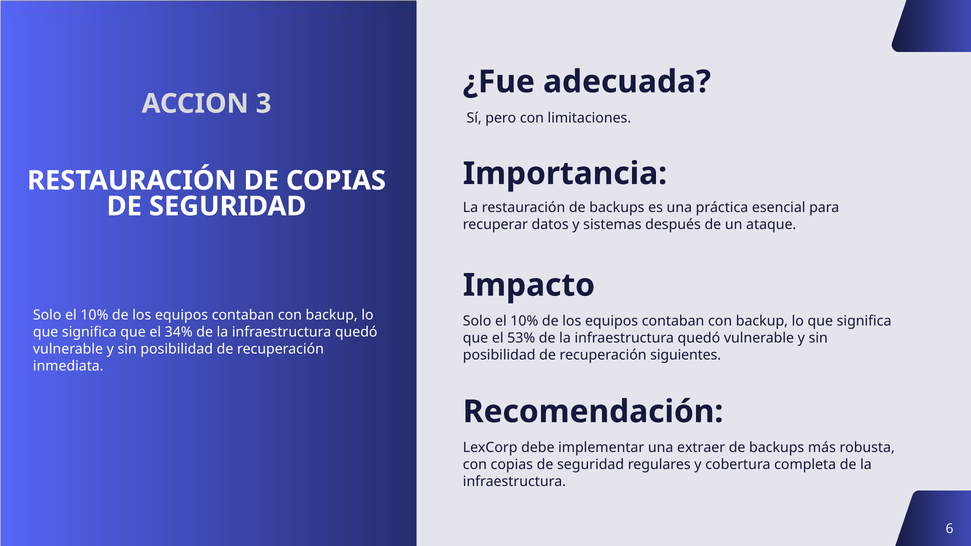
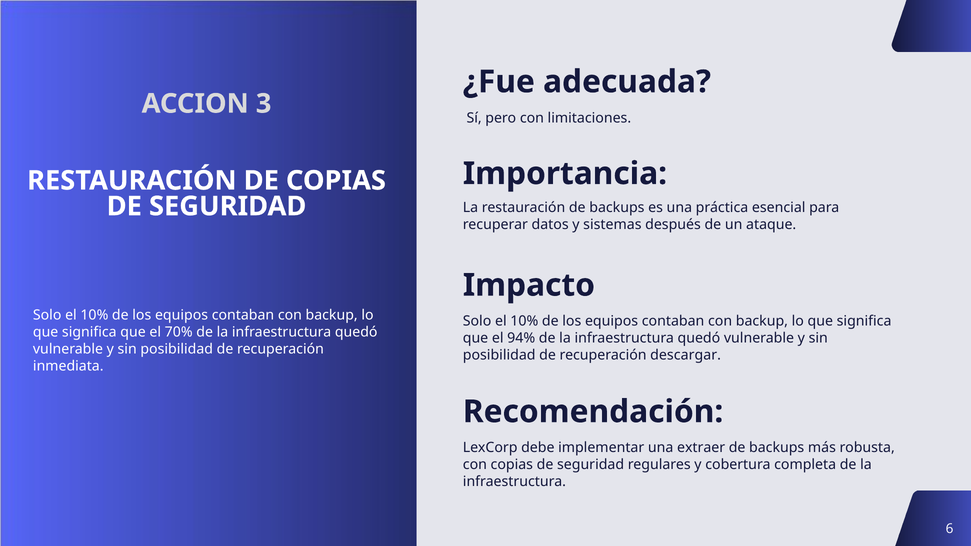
34%: 34% -> 70% (179, 332)
53%: 53% -> 94% (521, 338)
siguientes: siguientes -> descargar (686, 355)
